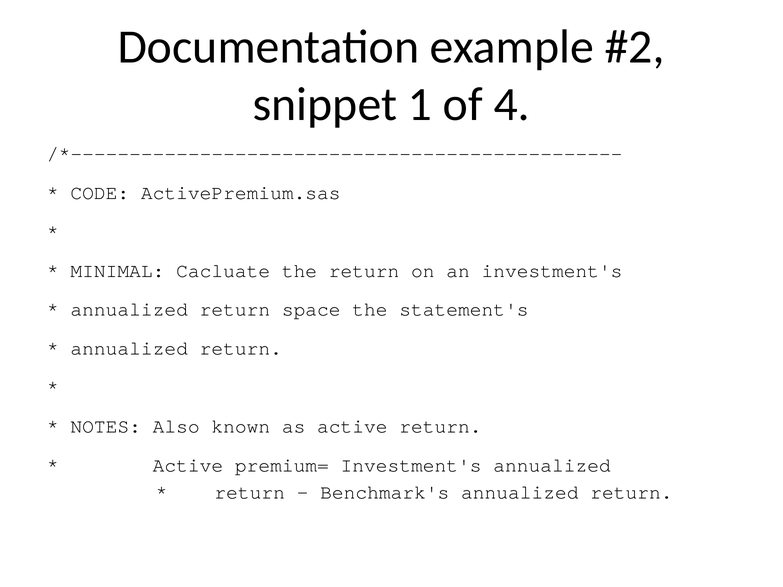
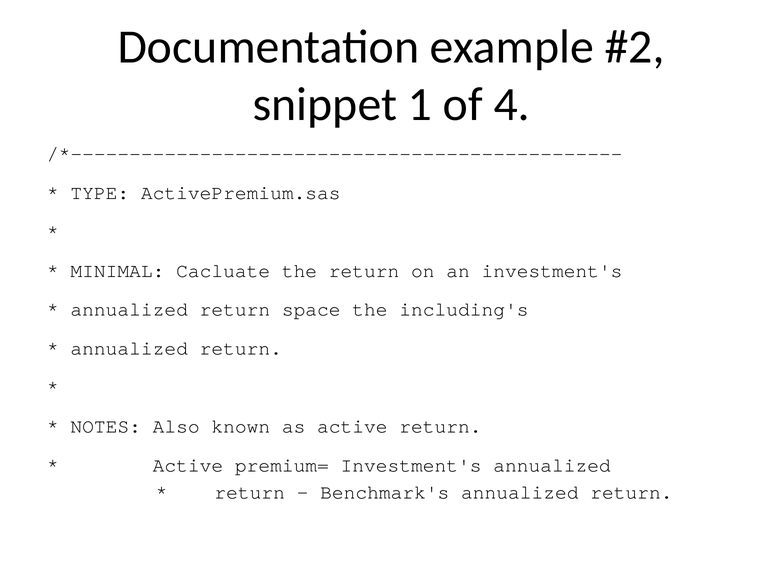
CODE: CODE -> TYPE (100, 193)
statement's: statement's -> including's (464, 310)
